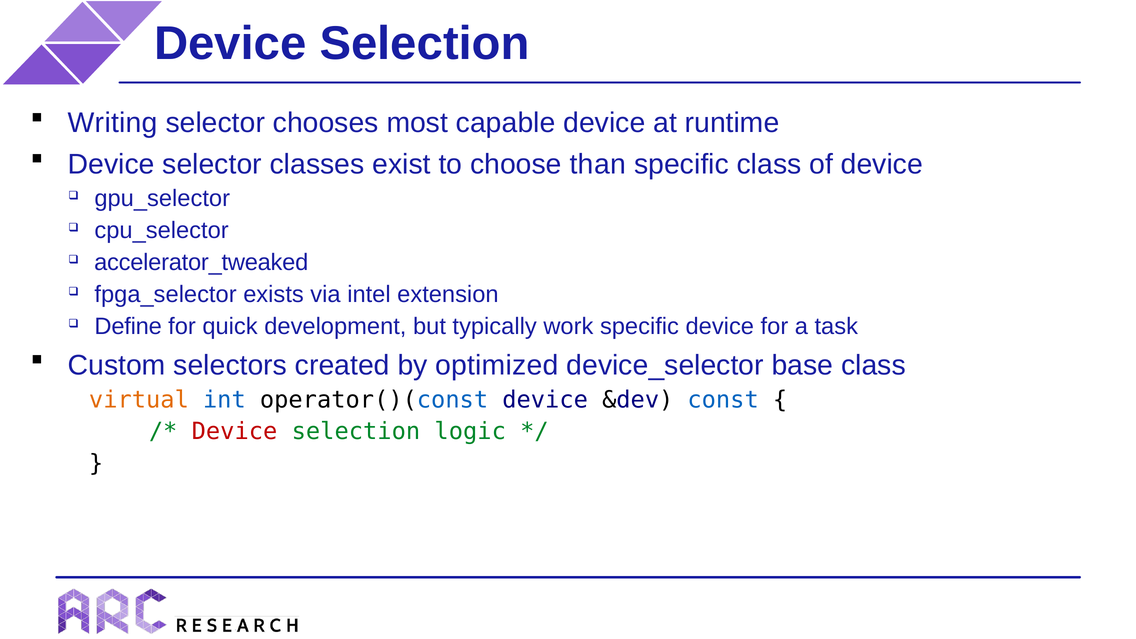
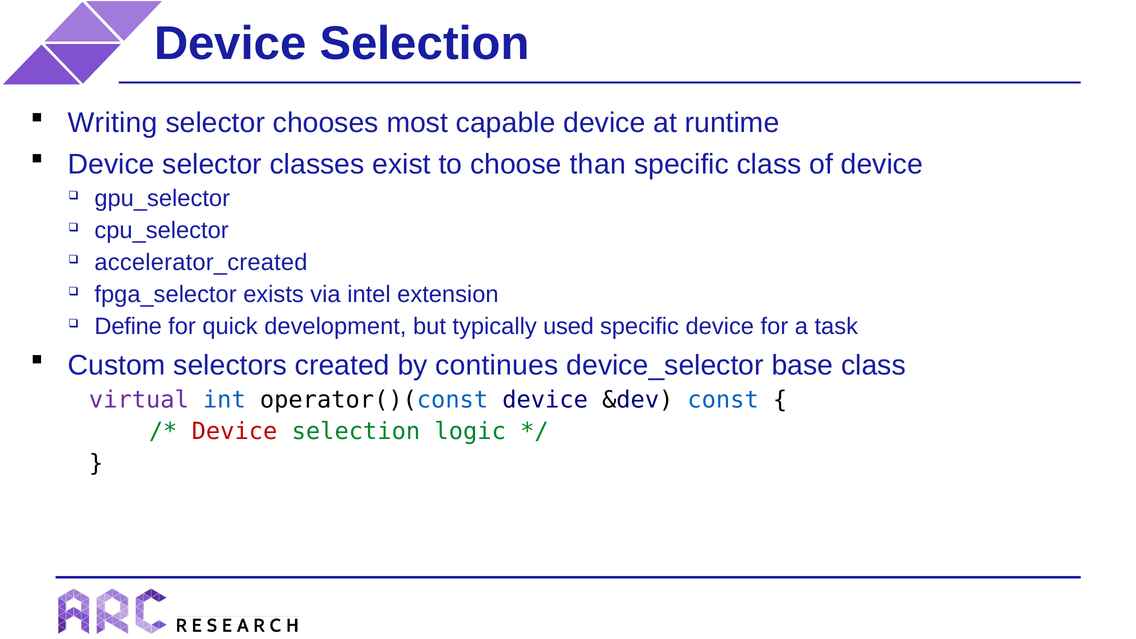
accelerator_tweaked: accelerator_tweaked -> accelerator_created (201, 263)
work: work -> used (569, 327)
optimized: optimized -> continues (497, 365)
virtual colour: orange -> purple (139, 400)
